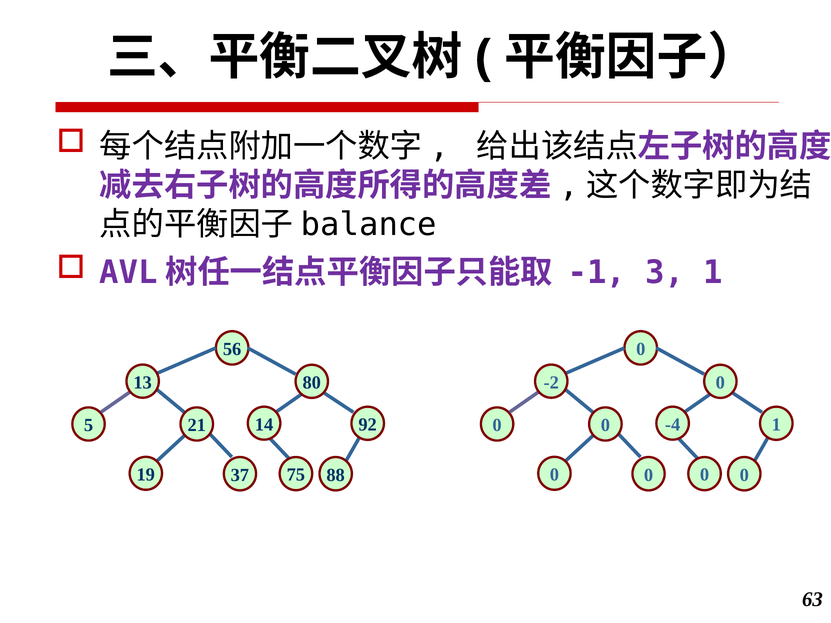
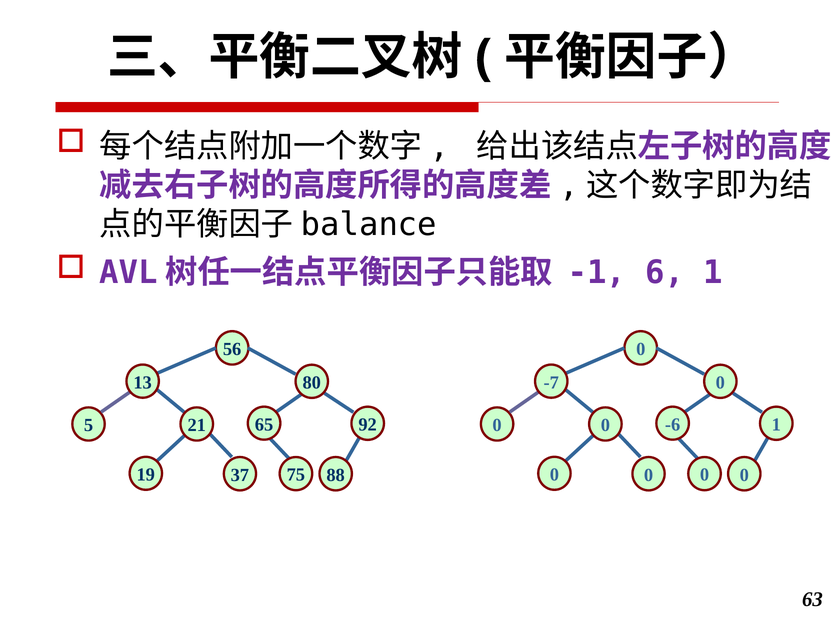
3: 3 -> 6 (665, 273)
-2: -2 -> -7 (551, 383)
14: 14 -> 65 (264, 425)
-4: -4 -> -6 (673, 425)
